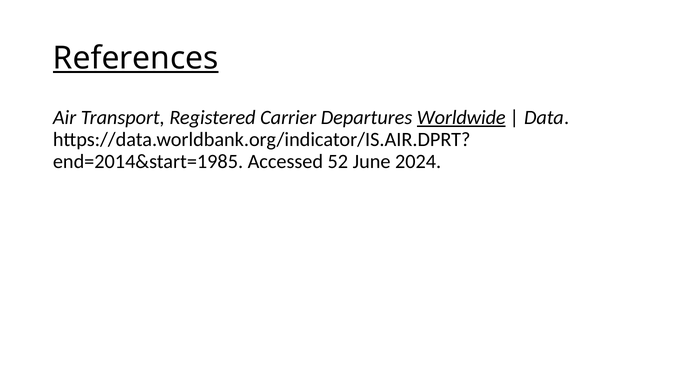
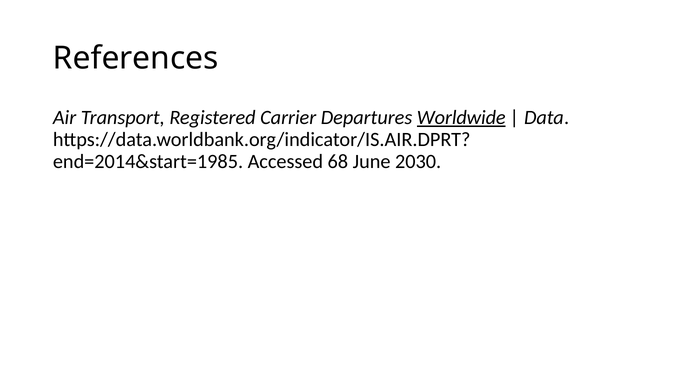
References underline: present -> none (136, 58)
52: 52 -> 68 (338, 161)
2024: 2024 -> 2030 (418, 161)
